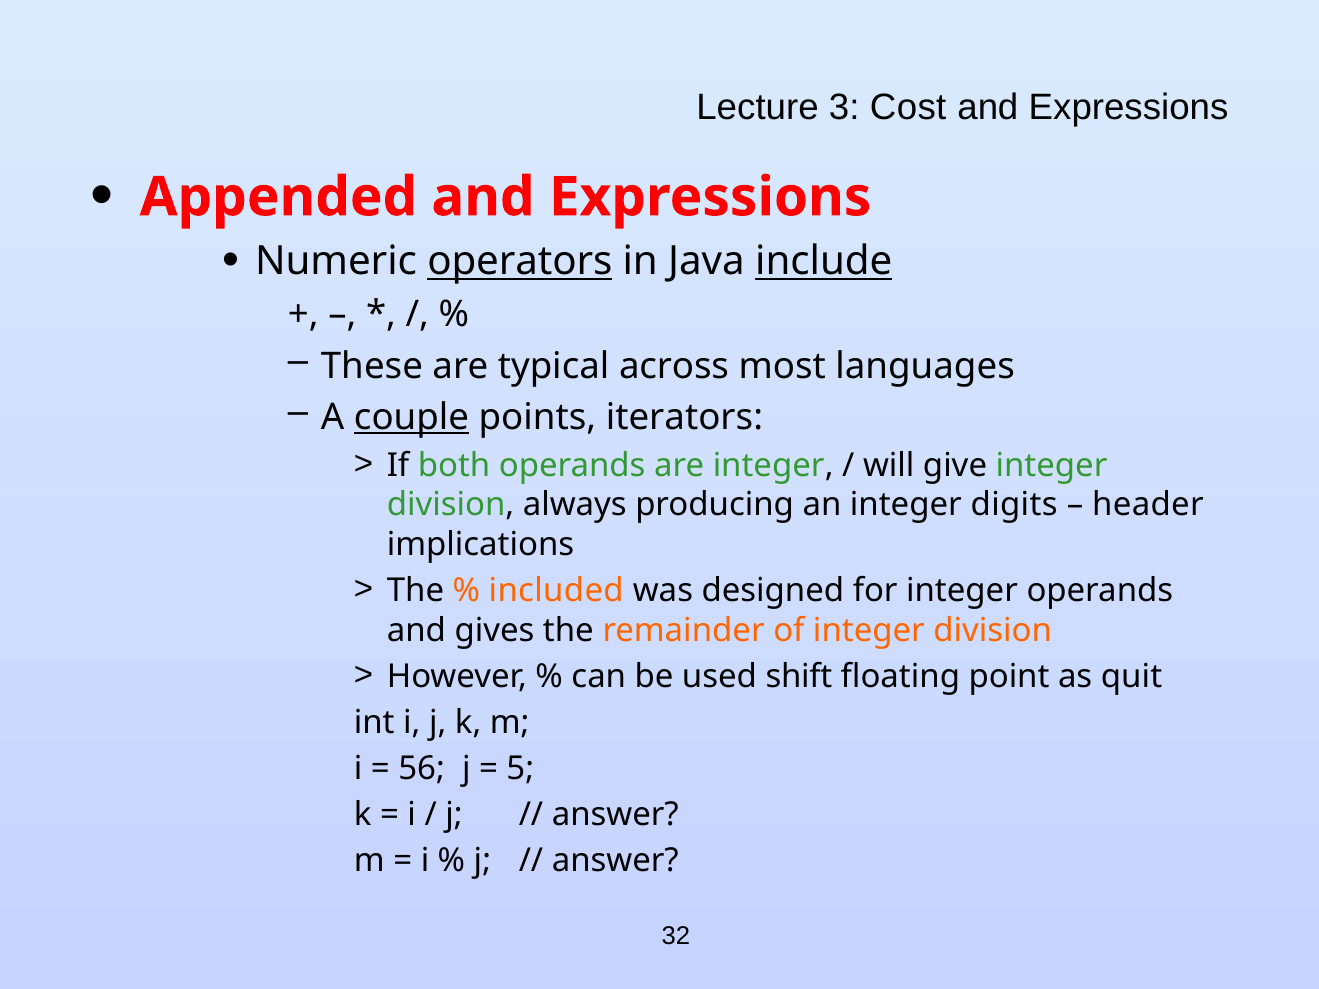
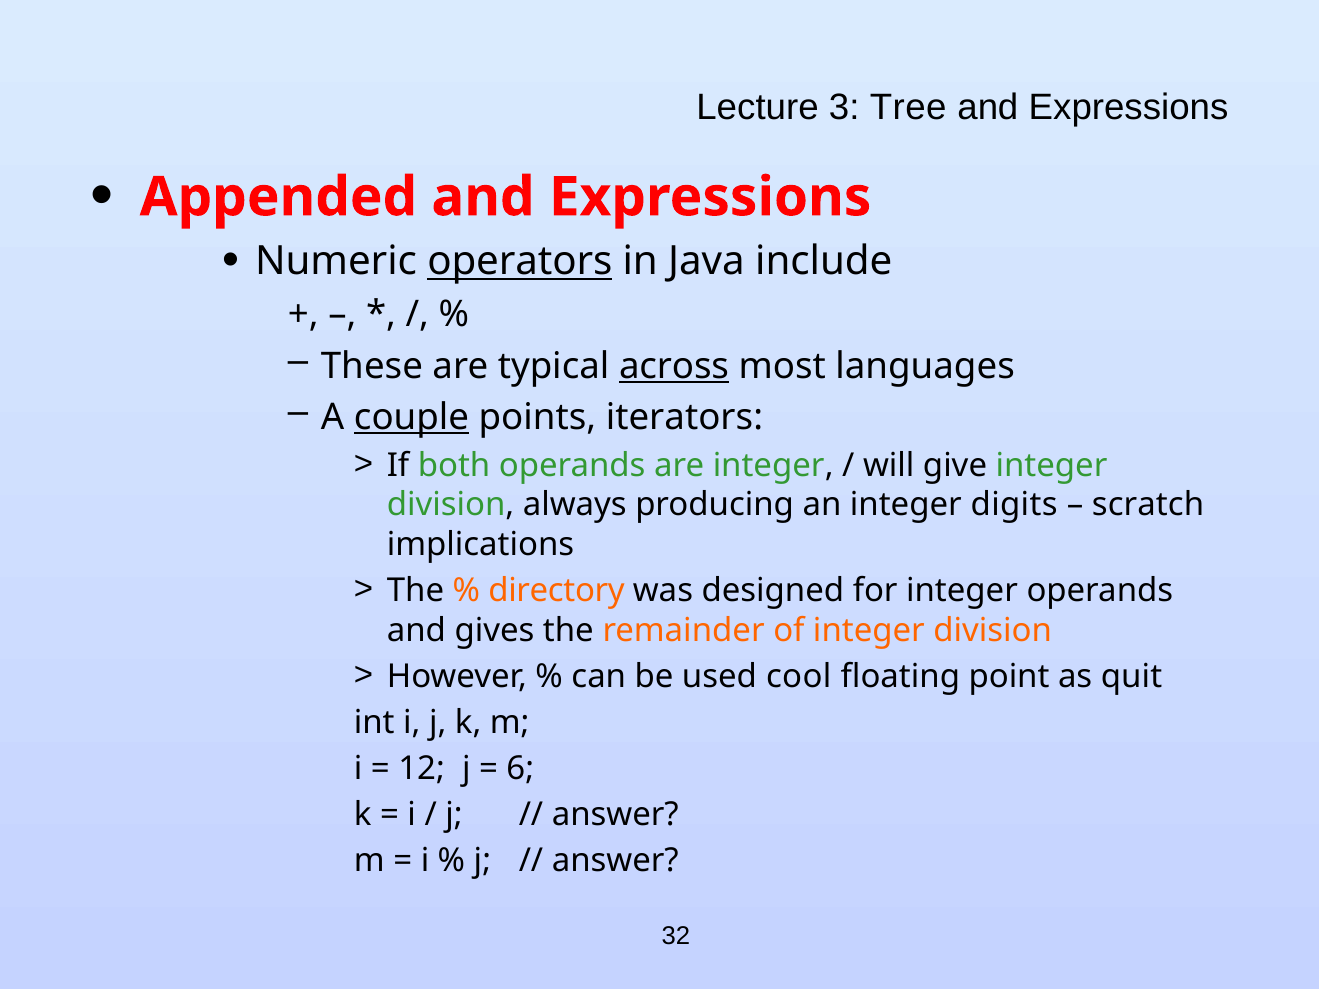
Cost: Cost -> Tree (908, 107)
include underline: present -> none (824, 261)
across underline: none -> present (674, 366)
header: header -> scratch (1148, 505)
included: included -> directory (557, 591)
shift: shift -> cool (799, 676)
56: 56 -> 12 (422, 769)
5: 5 -> 6 (520, 769)
